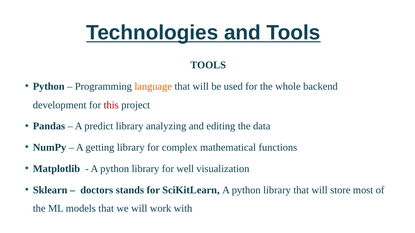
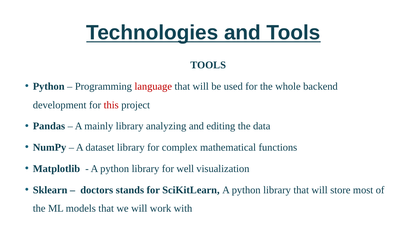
language colour: orange -> red (153, 87)
predict: predict -> mainly (99, 126)
getting: getting -> dataset (100, 148)
